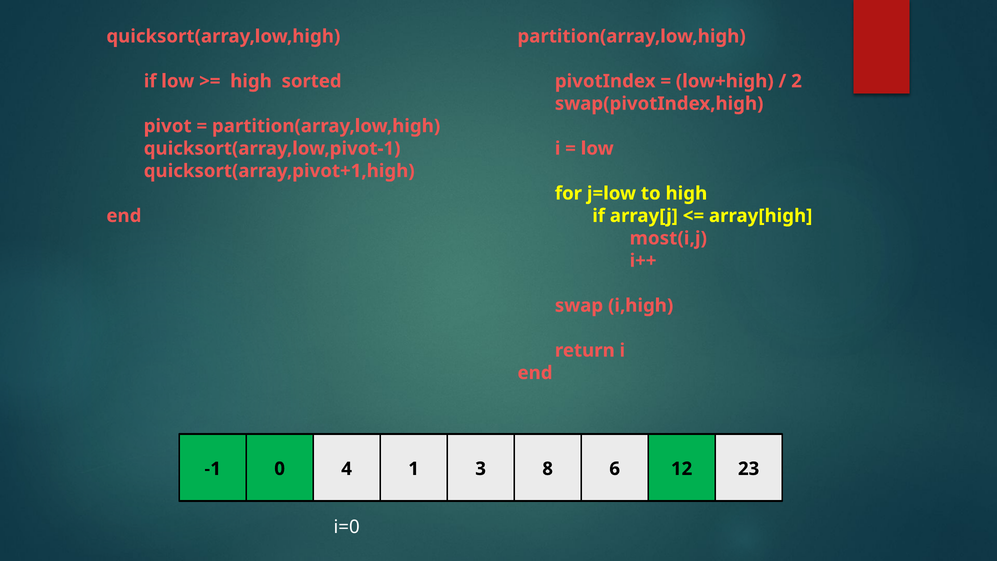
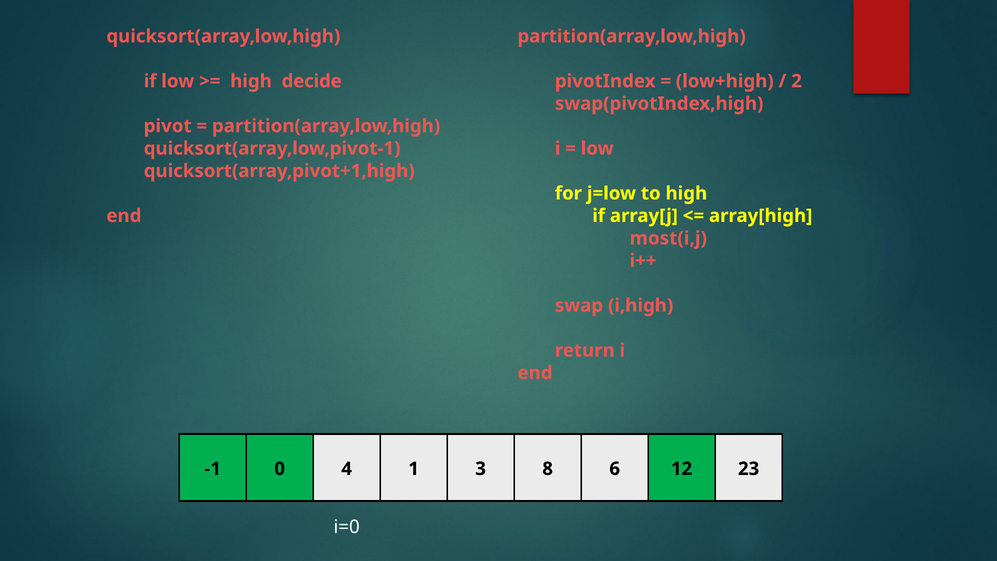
sorted: sorted -> decide (312, 81)
